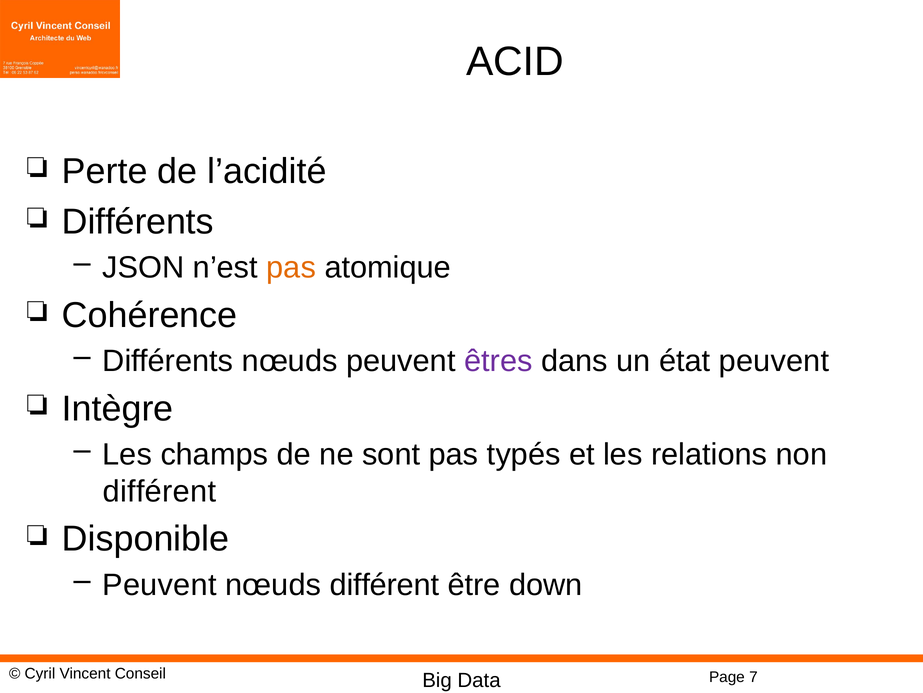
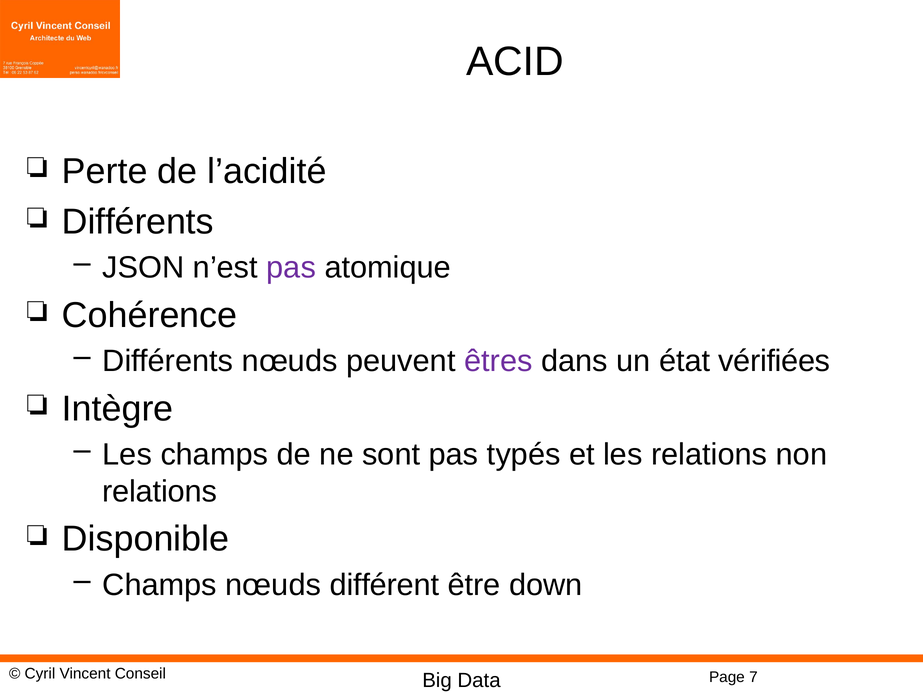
pas colour: orange -> purple (291, 267)
état peuvent: peuvent -> vérifiées (774, 361)
différent: différent -> relations (160, 491)
Peuvent: Peuvent -> Champs (160, 584)
